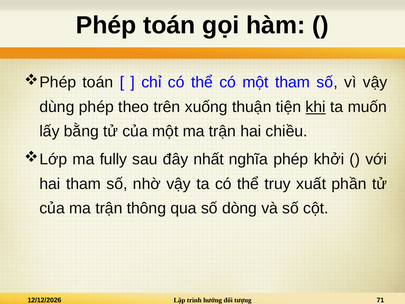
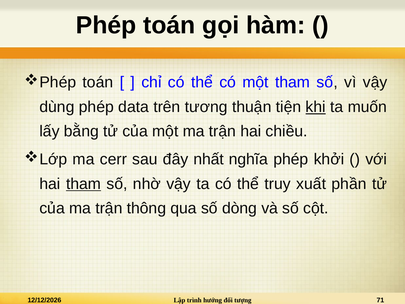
theo: theo -> data (134, 107)
xuống: xuống -> tương (206, 107)
fully: fully -> cerr (113, 159)
tham underline: none -> present (83, 184)
